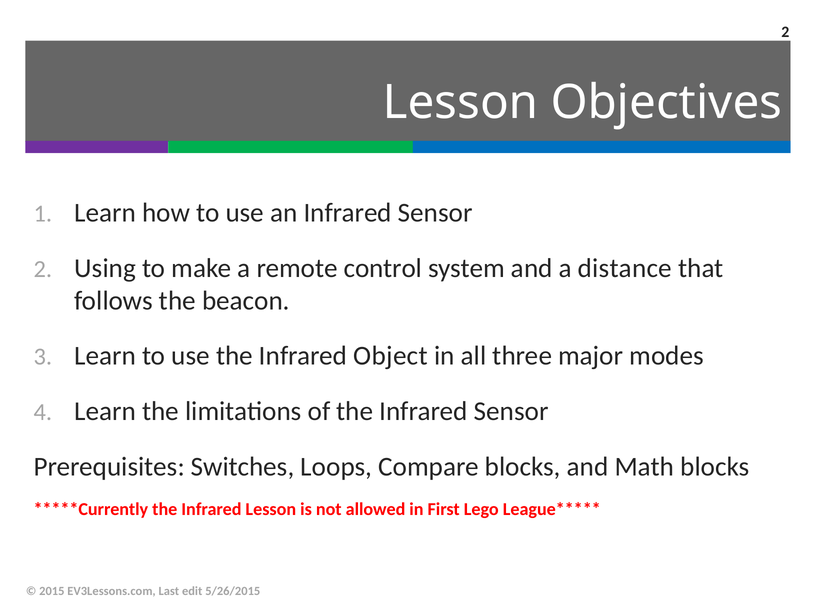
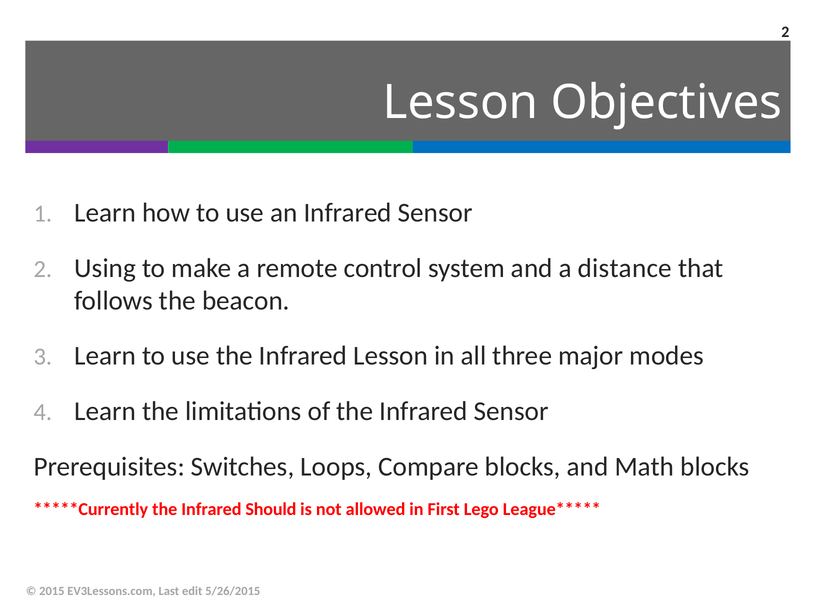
Infrared Object: Object -> Lesson (391, 356)
Infrared Lesson: Lesson -> Should (271, 509)
